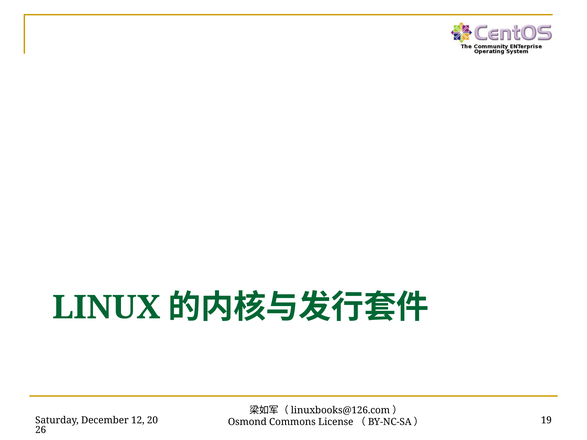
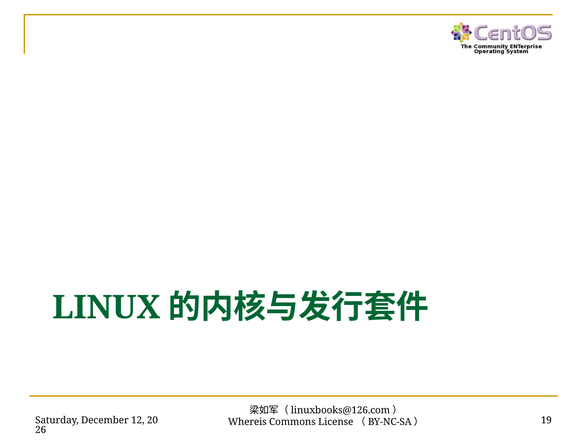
Osmond: Osmond -> Whereis (247, 422)
